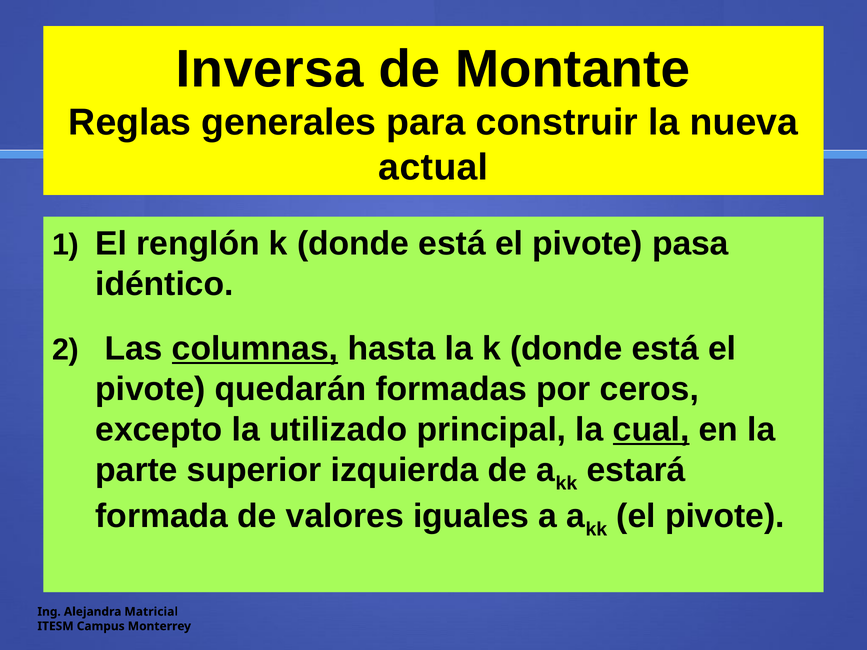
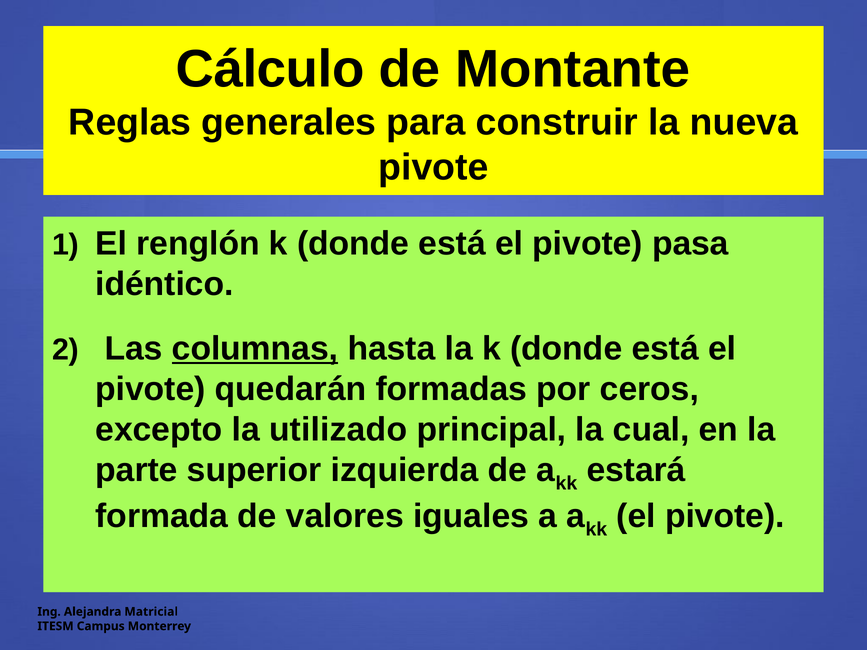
Inversa: Inversa -> Cálculo (270, 69)
actual: actual -> pivote (434, 167)
cual underline: present -> none (651, 430)
